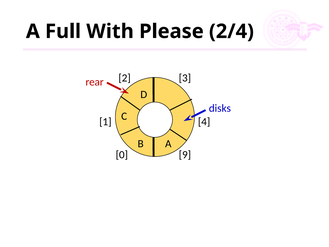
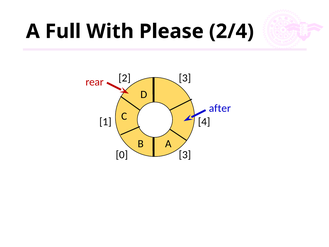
disks: disks -> after (220, 108)
9: 9 -> 3 (185, 155)
